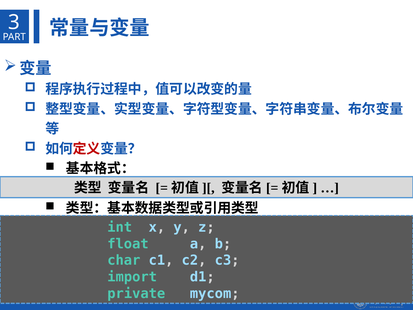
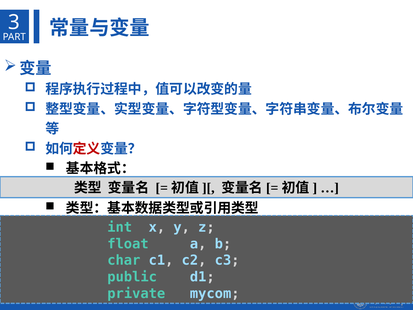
import: import -> public (132, 277)
